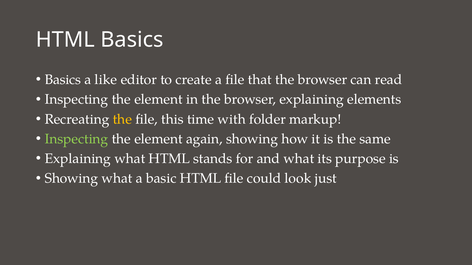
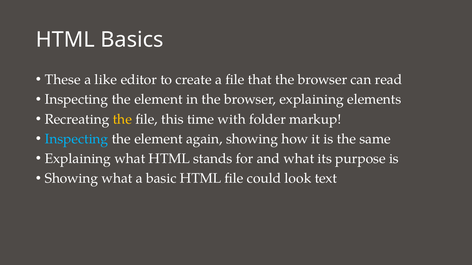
Basics: Basics -> These (63, 80)
Inspecting colour: light green -> light blue (77, 139)
just: just -> text (326, 179)
